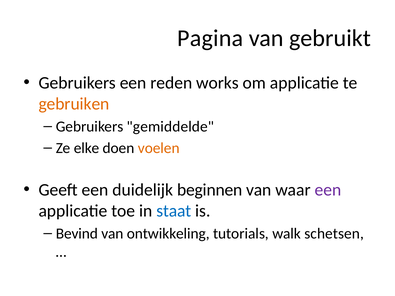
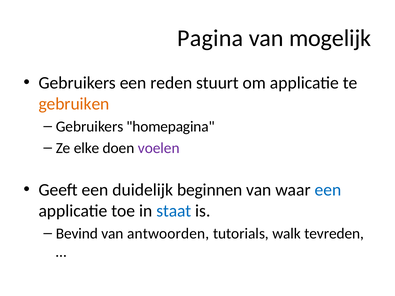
gebruikt: gebruikt -> mogelijk (330, 38)
works: works -> stuurt (217, 83)
gemiddelde: gemiddelde -> homepagina (171, 127)
voelen colour: orange -> purple (159, 148)
een colour: purple -> blue (328, 190)
ontwikkeling: ontwikkeling -> antwoorden (168, 234)
schetsen: schetsen -> tevreden (334, 234)
